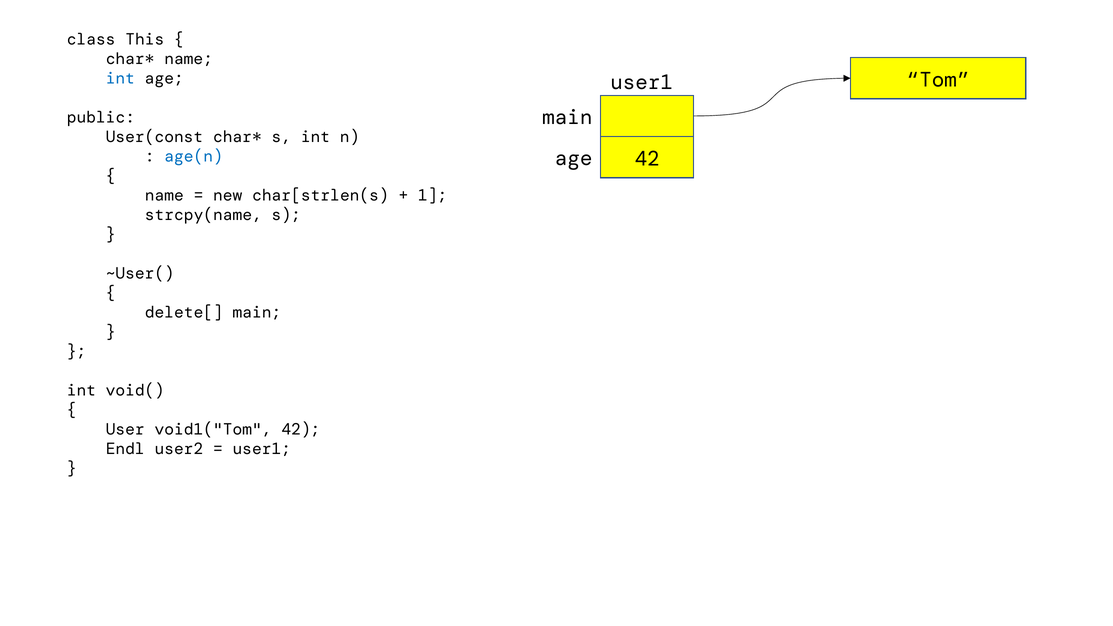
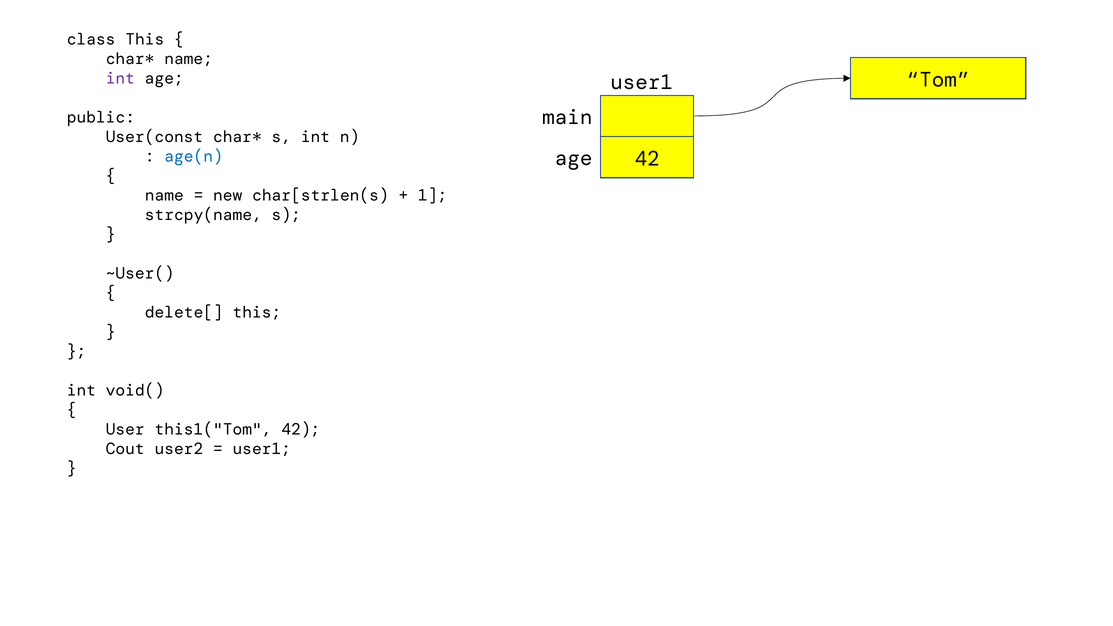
int colour: blue -> purple (120, 78)
delete[ main: main -> this (257, 312)
void1("Tom: void1("Tom -> this1("Tom (213, 429)
Endl: Endl -> Cout (125, 449)
